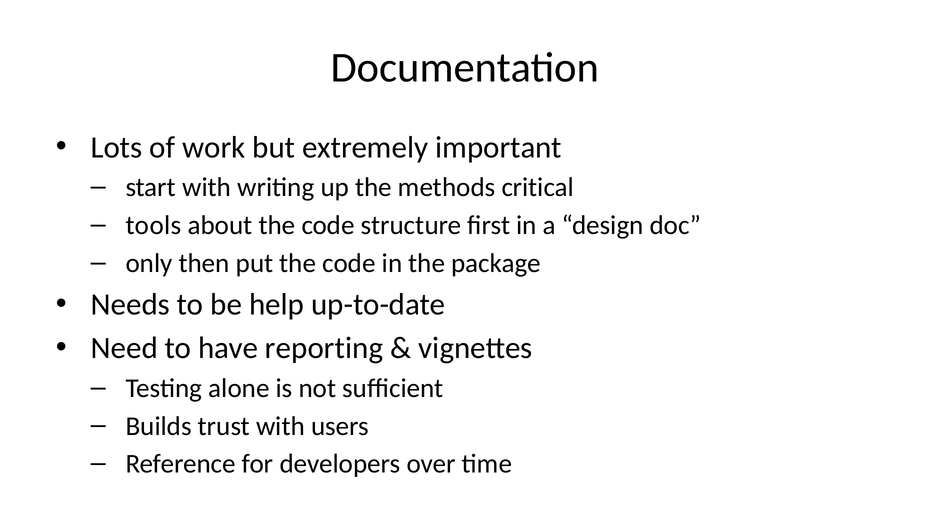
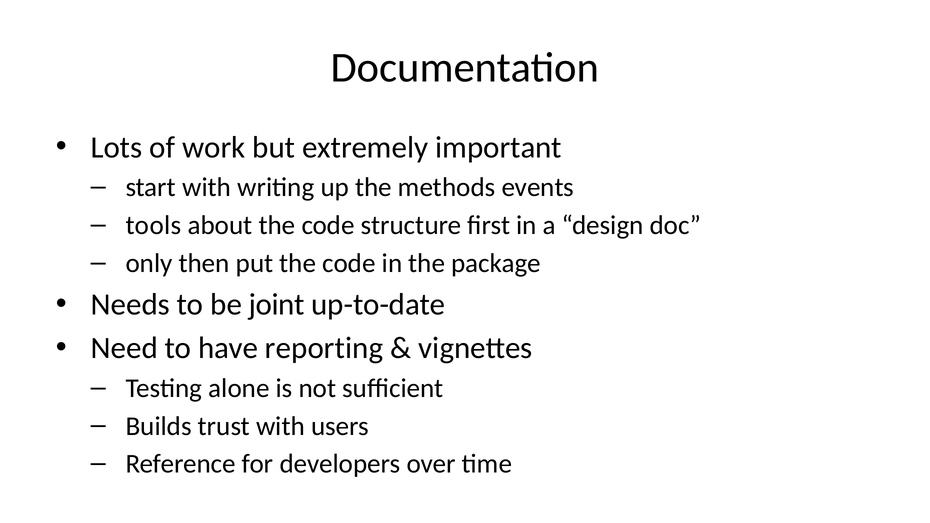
critical: critical -> events (538, 188)
help: help -> joint (277, 305)
